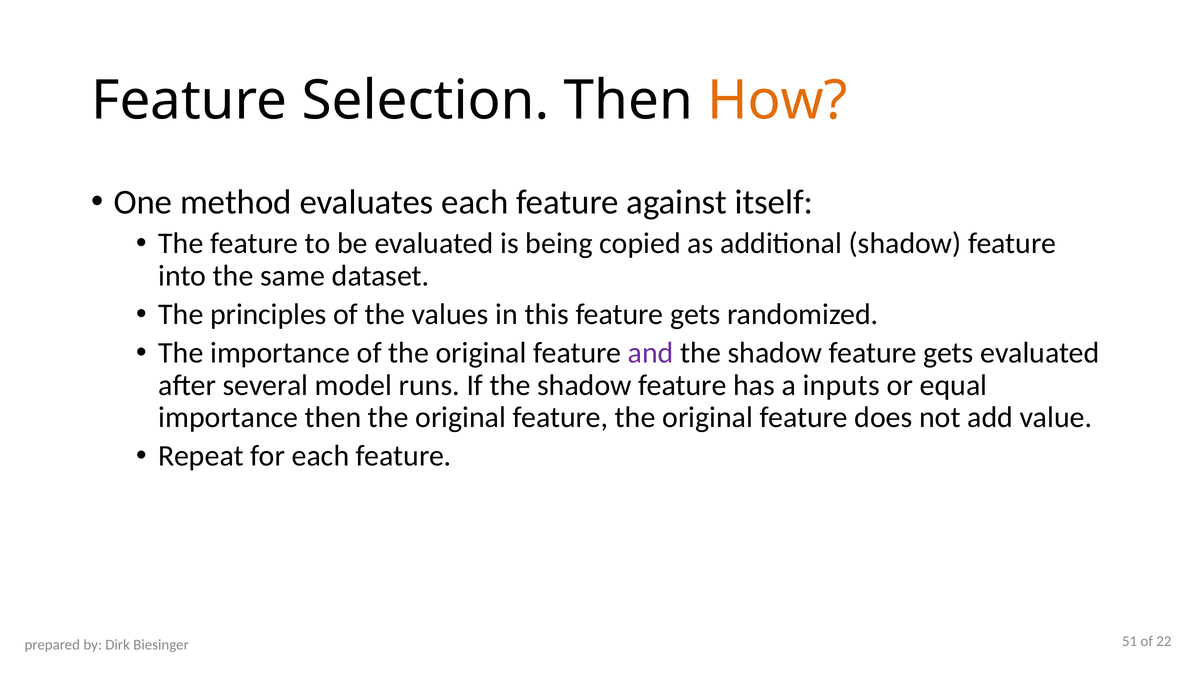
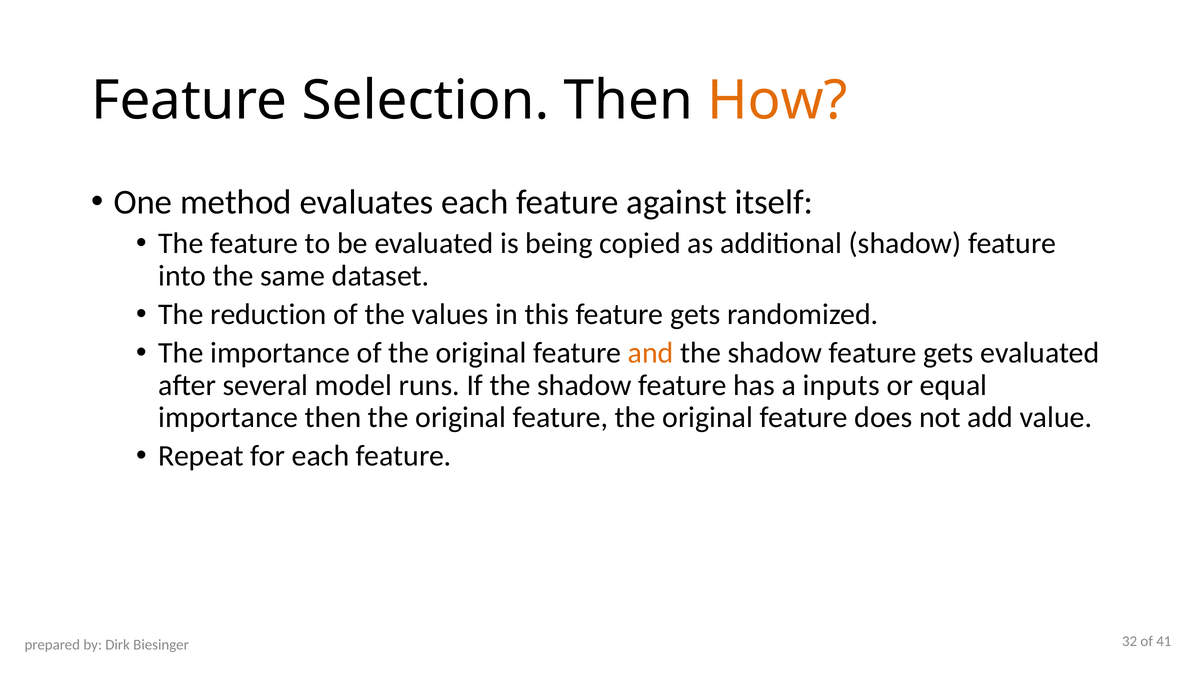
principles: principles -> reduction (268, 314)
and colour: purple -> orange (651, 353)
51: 51 -> 32 (1130, 641)
22: 22 -> 41 (1164, 641)
